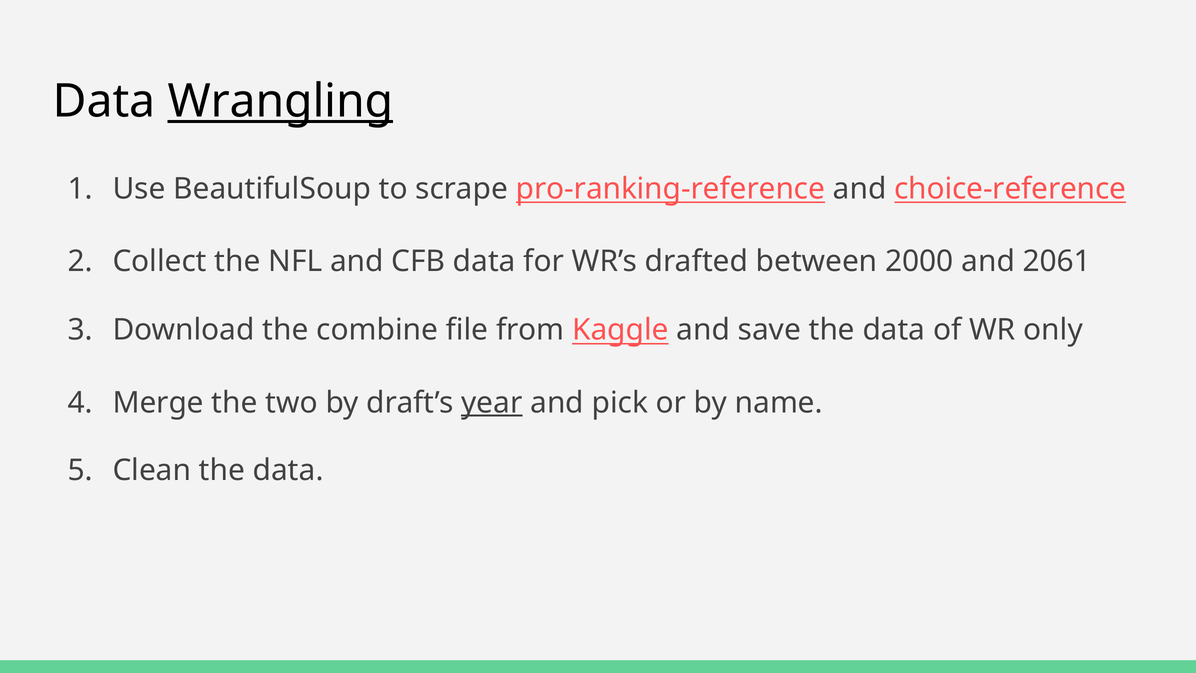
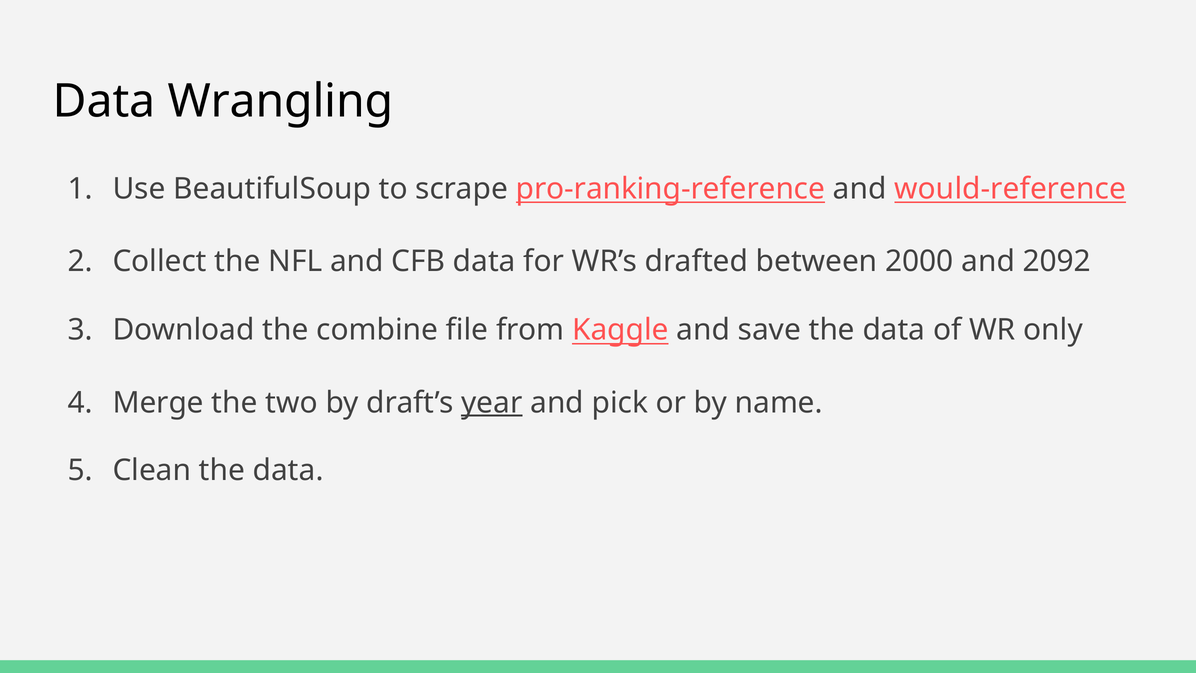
Wrangling underline: present -> none (280, 101)
choice-reference: choice-reference -> would-reference (1010, 189)
2061: 2061 -> 2092 (1057, 261)
